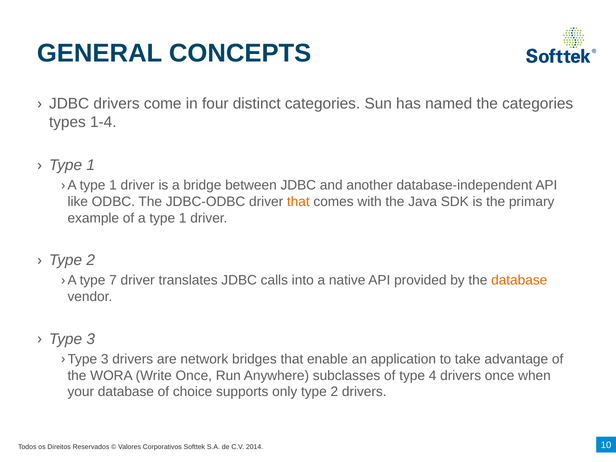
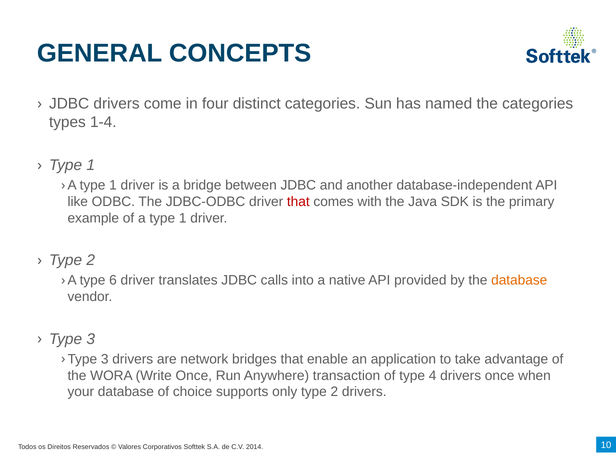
that colour: orange -> red (298, 202)
7: 7 -> 6 (113, 280)
subclasses: subclasses -> transaction (347, 376)
